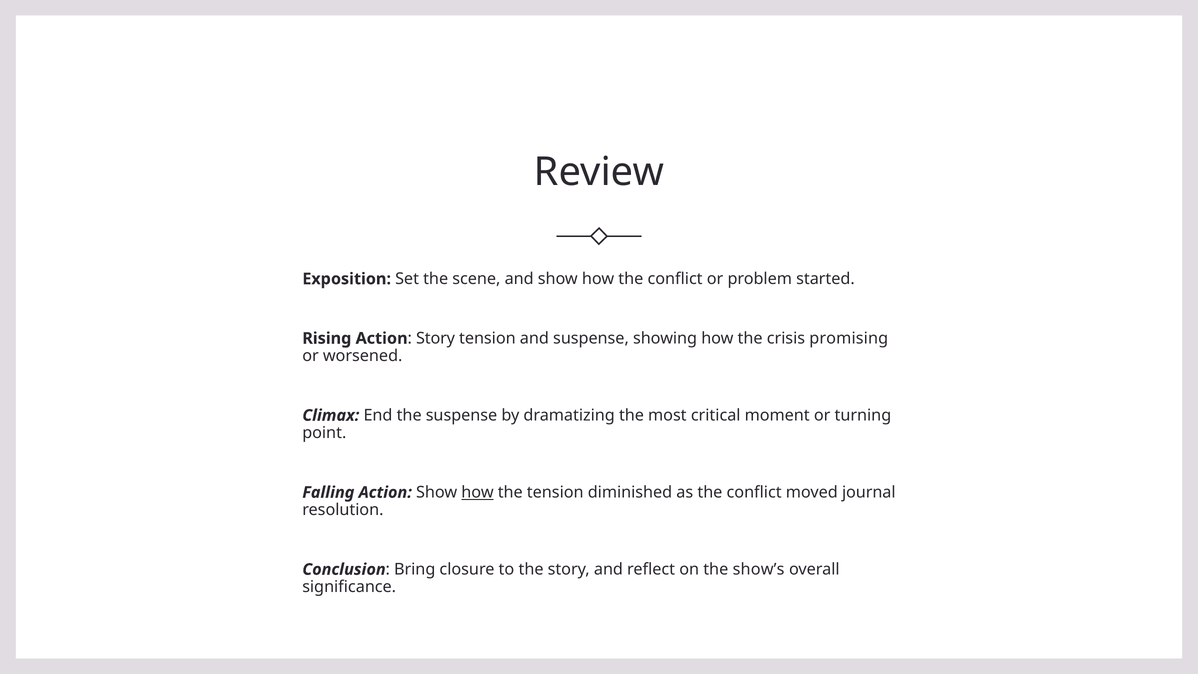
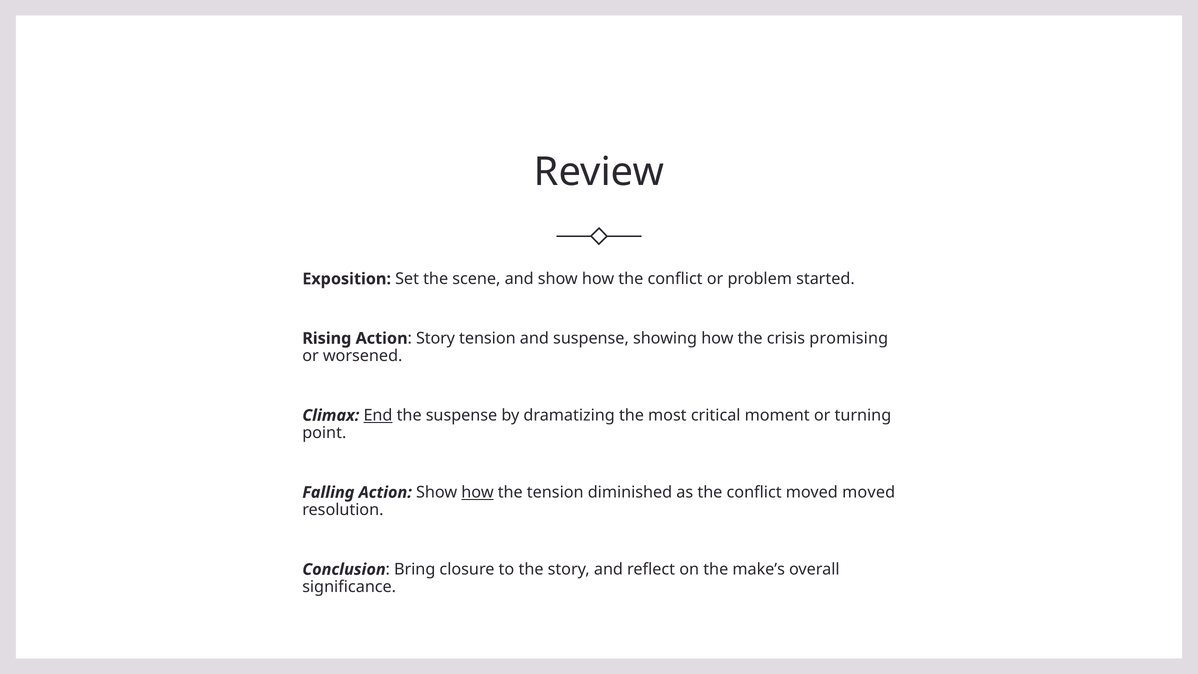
End underline: none -> present (378, 415)
moved journal: journal -> moved (869, 492)
show’s: show’s -> make’s (759, 569)
